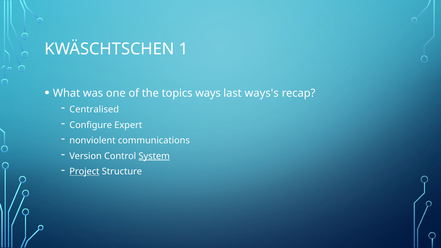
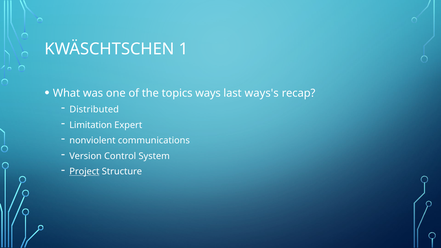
Centralised: Centralised -> Distributed (94, 110)
Configure: Configure -> Limitation (91, 125)
System underline: present -> none (154, 156)
